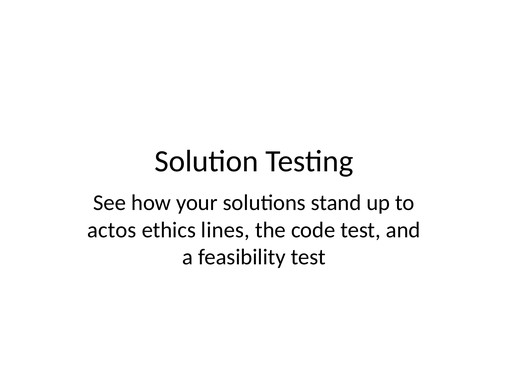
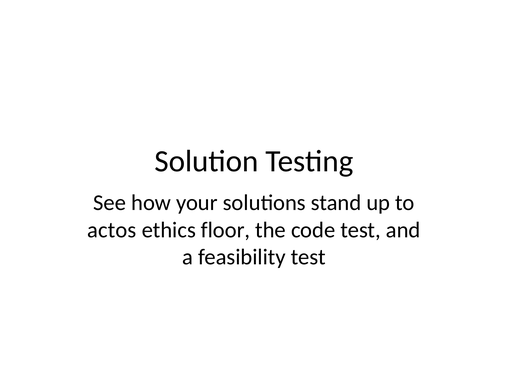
lines: lines -> floor (226, 230)
